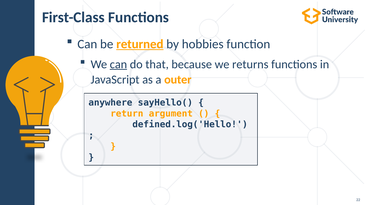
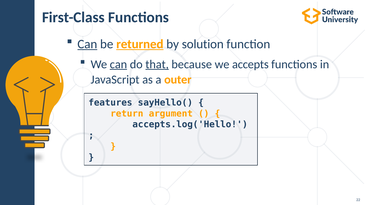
Can underline: none -> present (87, 44)
hobbies: hobbies -> solution (203, 44)
that underline: none -> present (157, 64)
returns: returns -> accepts (250, 64)
anywhere: anywhere -> features (110, 103)
defined.log('Hello: defined.log('Hello -> accepts.log('Hello (190, 125)
